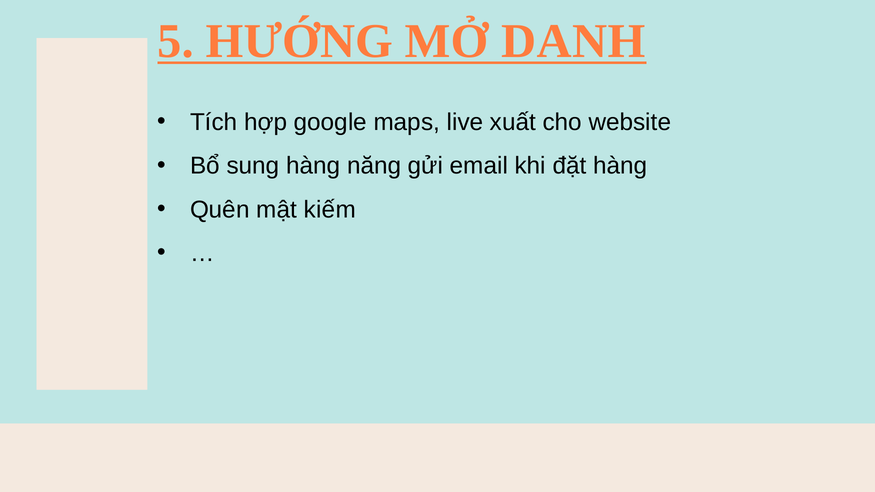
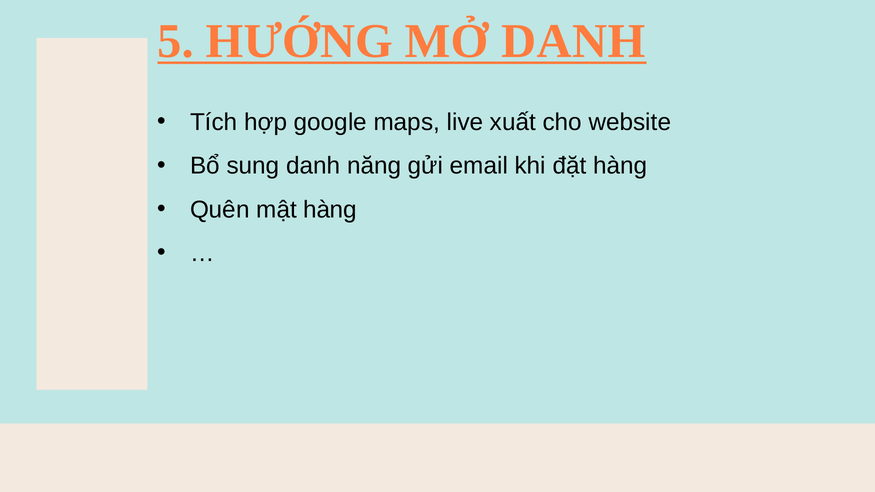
sung hàng: hàng -> danh (313, 166)
mật kiếm: kiếm -> hàng (330, 210)
